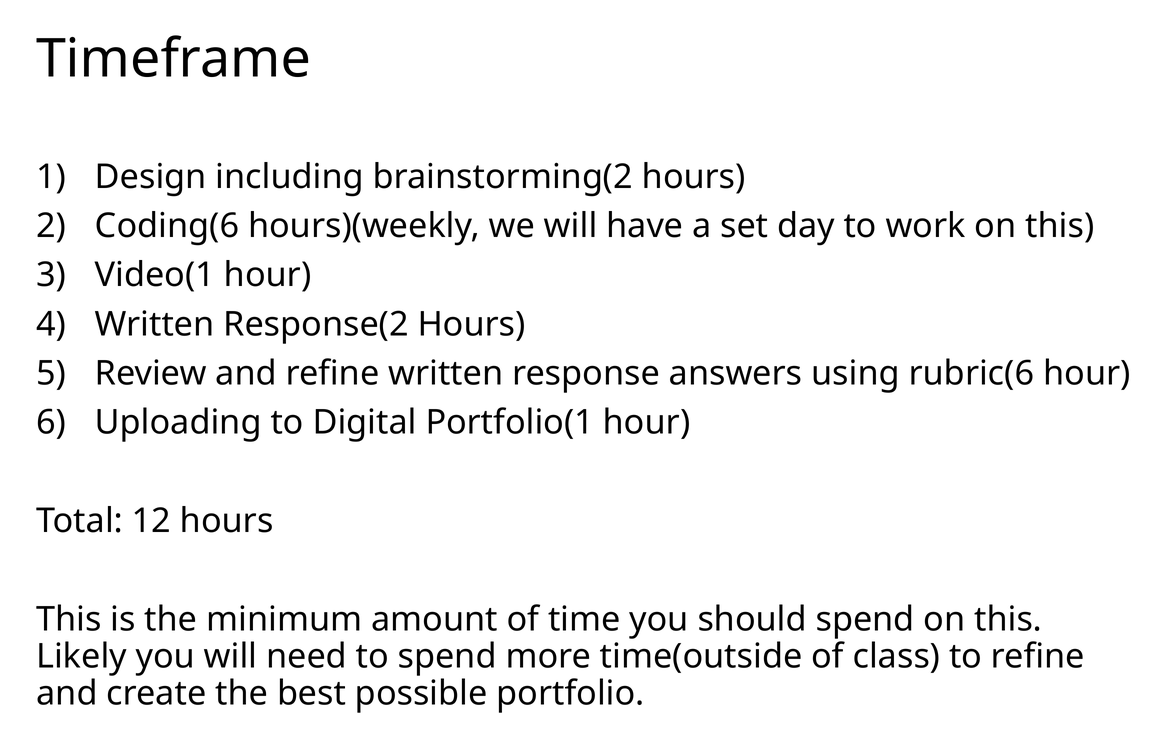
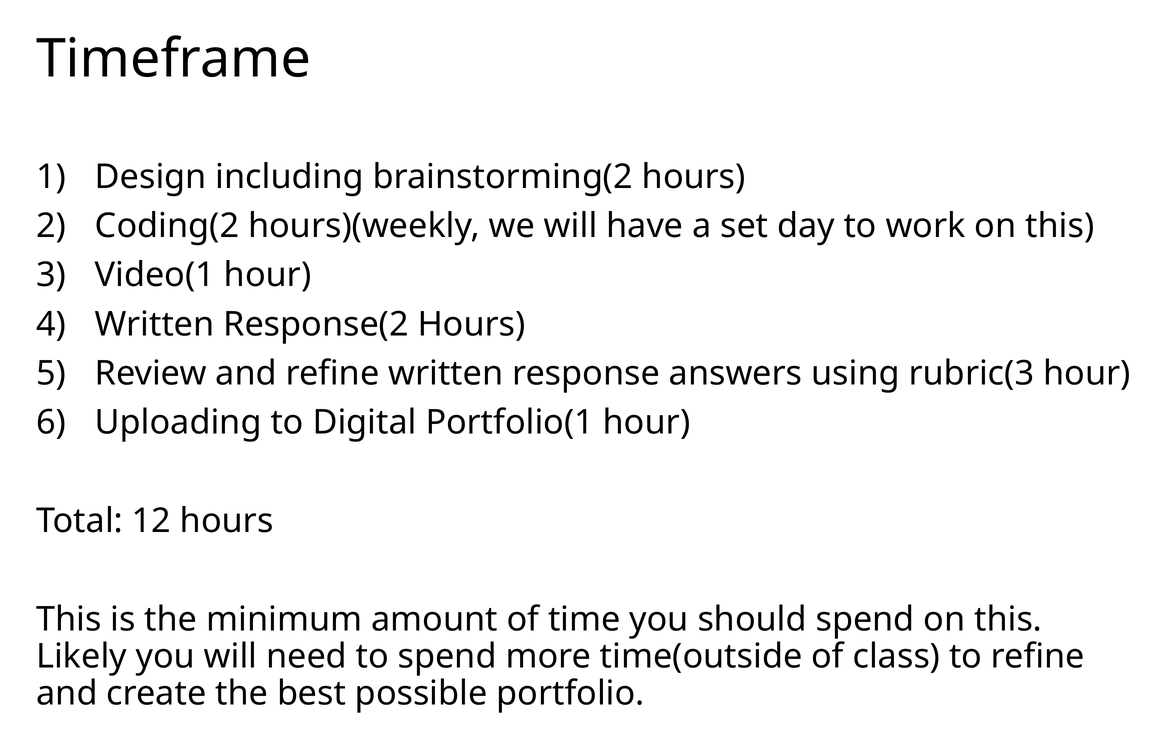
Coding(6: Coding(6 -> Coding(2 (167, 226)
rubric(6: rubric(6 -> rubric(3 (971, 374)
